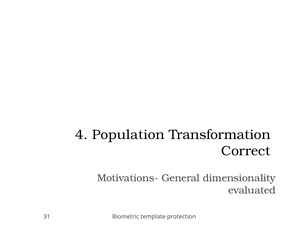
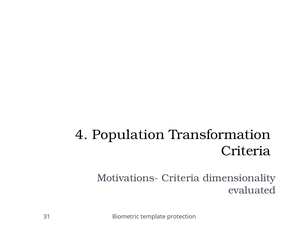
Correct: Correct -> Criteria (246, 151)
Motivations- General: General -> Criteria (181, 178)
